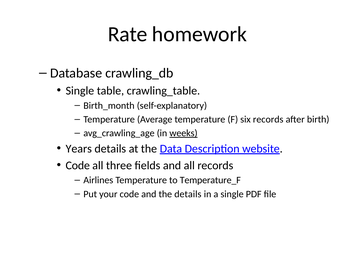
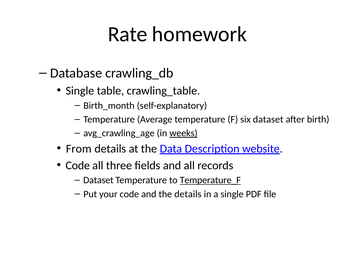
six records: records -> dataset (268, 119)
Years: Years -> From (79, 149)
Airlines: Airlines -> Dataset (98, 180)
Temperature_F underline: none -> present (210, 180)
